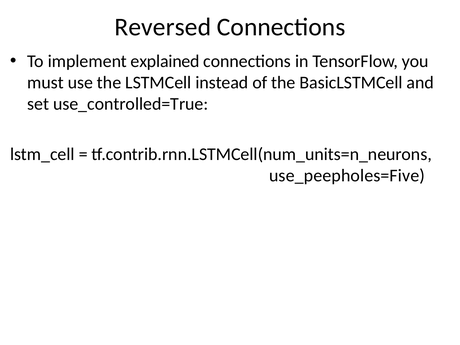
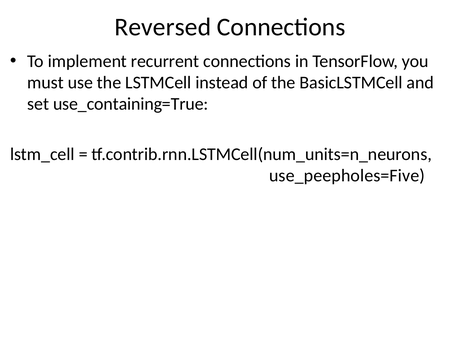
explained: explained -> recurrent (165, 61)
use_controlled=True: use_controlled=True -> use_containing=True (131, 104)
